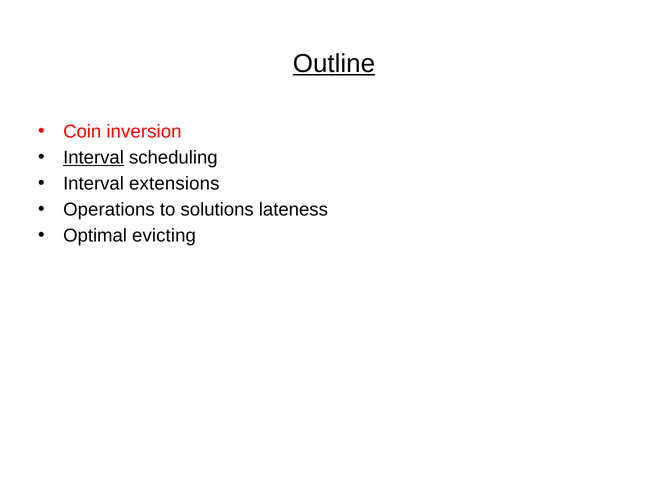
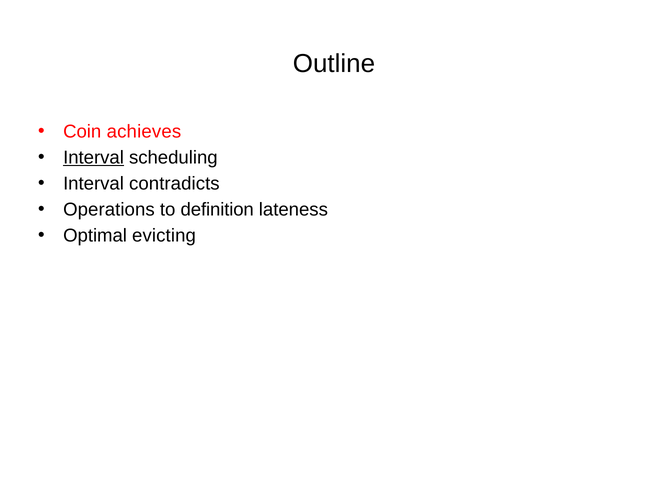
Outline underline: present -> none (334, 64)
inversion: inversion -> achieves (144, 132)
extensions: extensions -> contradicts (174, 184)
solutions: solutions -> definition (217, 210)
